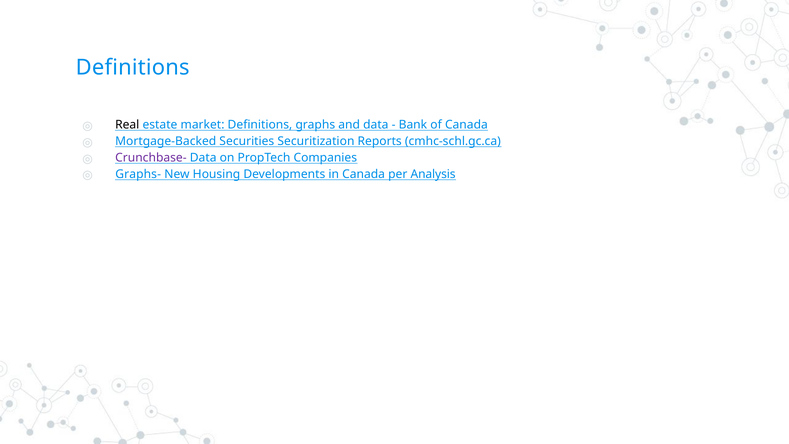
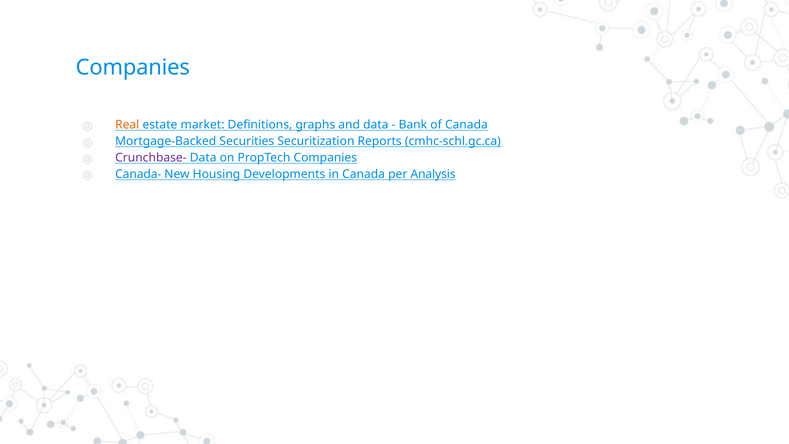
Definitions: Definitions -> Companies (133, 68)
Real colour: black -> orange (127, 125)
Graphs-: Graphs- -> Canada- (138, 174)
